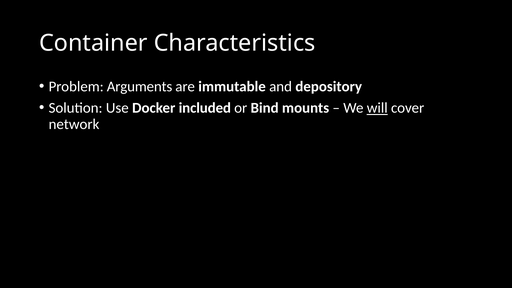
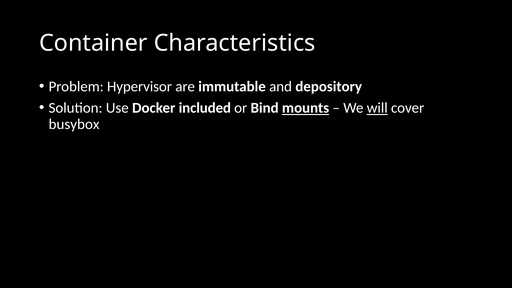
Arguments: Arguments -> Hypervisor (140, 87)
mounts underline: none -> present (306, 108)
network: network -> busybox (74, 124)
